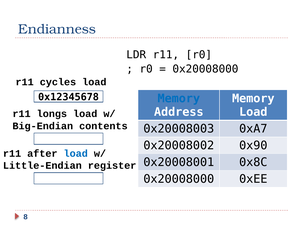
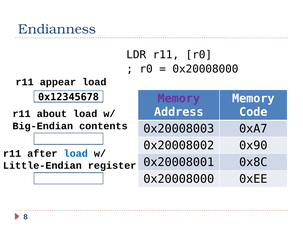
cycles: cycles -> appear (58, 82)
Memory colour: blue -> purple (179, 99)
Load: Load -> Code (253, 112)
longs: longs -> about (52, 114)
